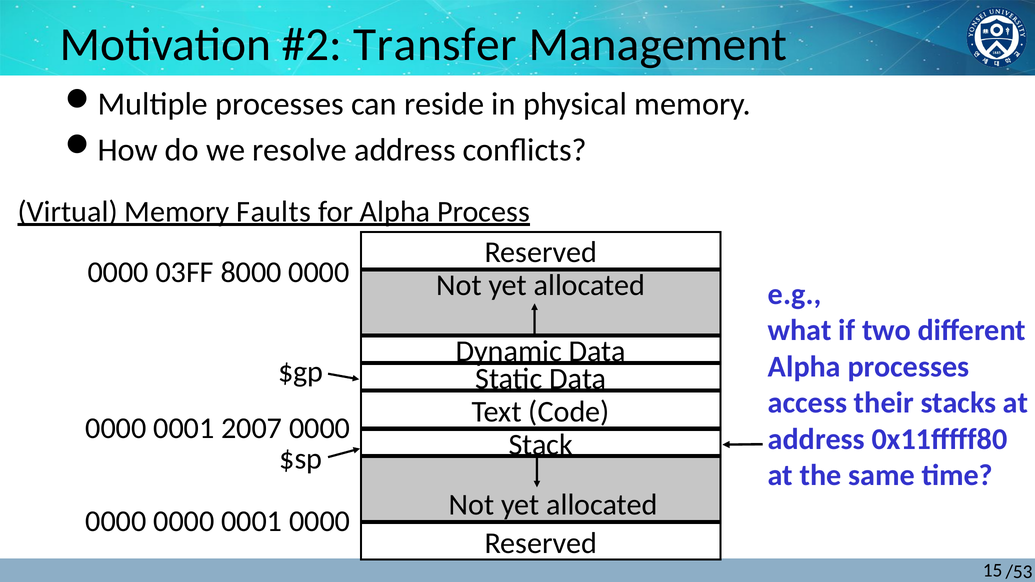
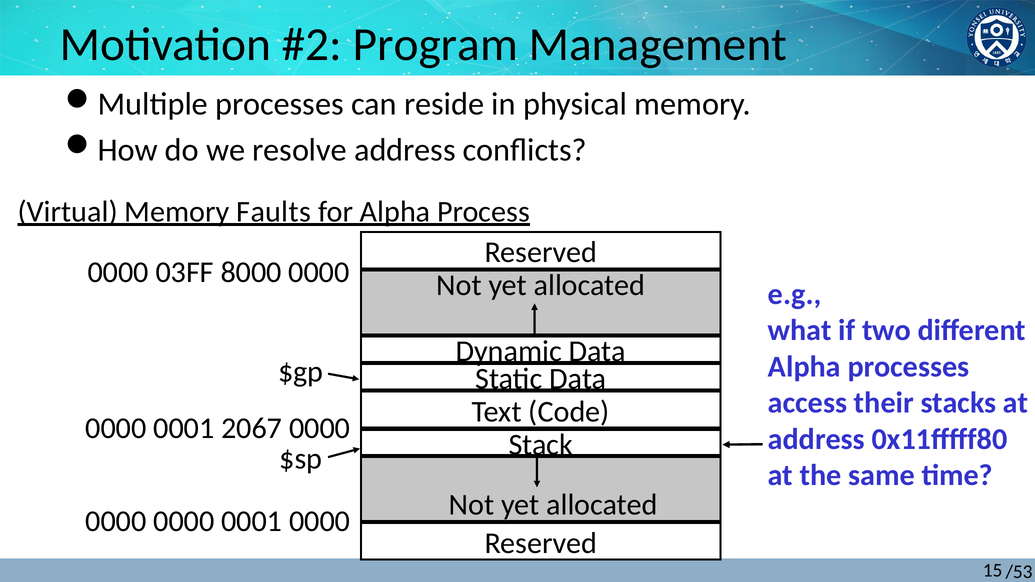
Transfer: Transfer -> Program (435, 44)
2007: 2007 -> 2067 (252, 428)
